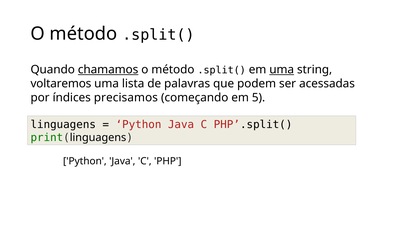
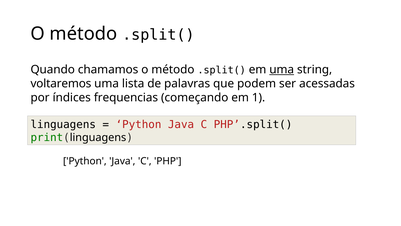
chamamos underline: present -> none (108, 69)
precisamos: precisamos -> frequencias (126, 97)
5: 5 -> 1 (259, 97)
